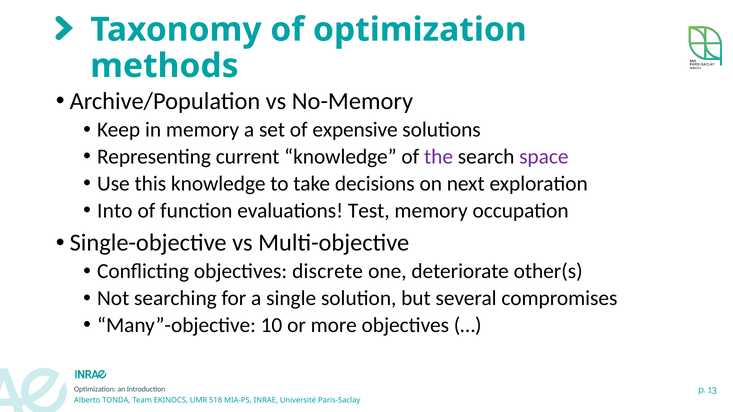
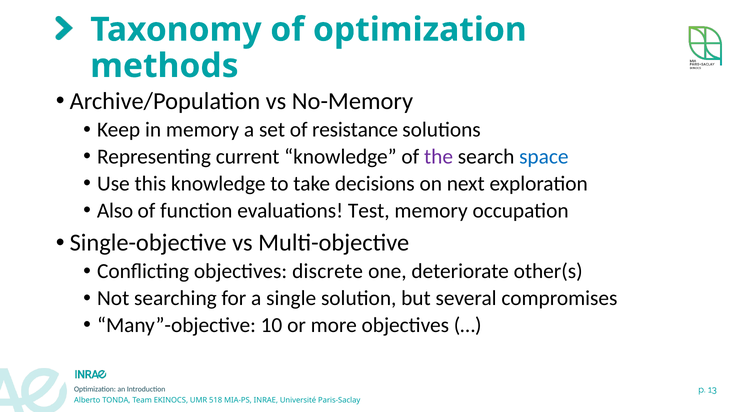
expensive: expensive -> resistance (355, 130)
space colour: purple -> blue (544, 157)
Into: Into -> Also (115, 211)
